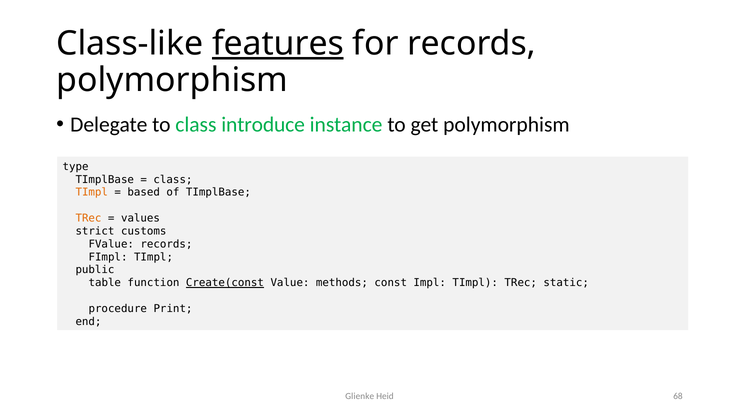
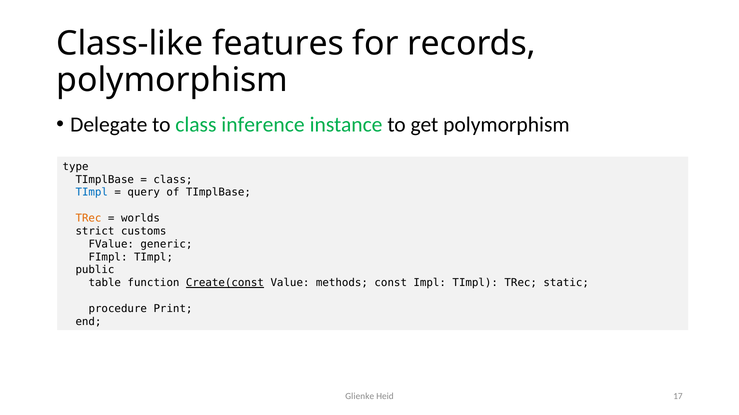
features underline: present -> none (278, 44)
introduce: introduce -> inference (263, 125)
TImpl colour: orange -> blue (92, 193)
based: based -> query (144, 193)
values: values -> worlds (140, 219)
FValue records: records -> generic (166, 245)
68: 68 -> 17 (678, 397)
